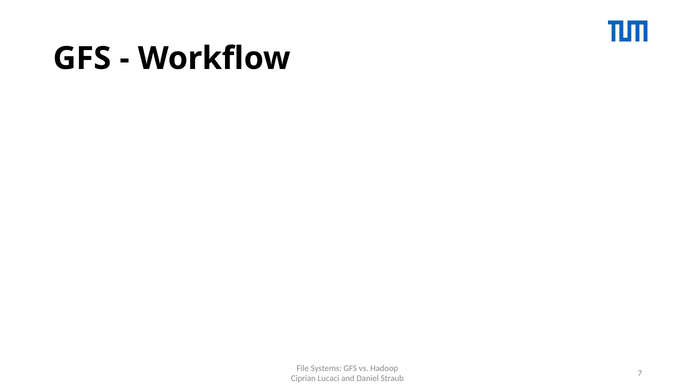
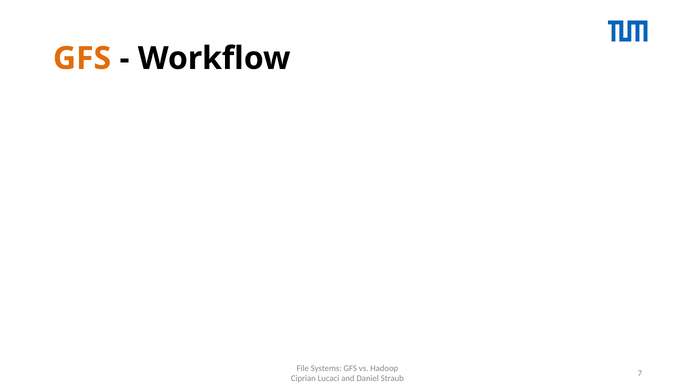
GFS colour: black -> orange (82, 58)
